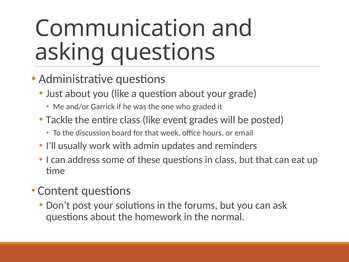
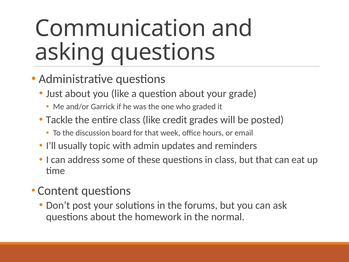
event: event -> credit (175, 120)
work: work -> topic (100, 146)
